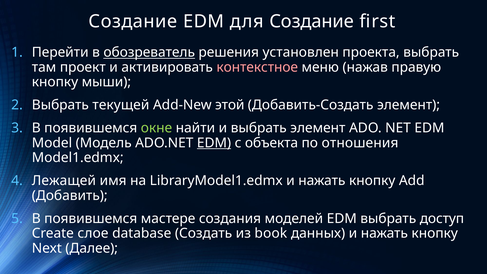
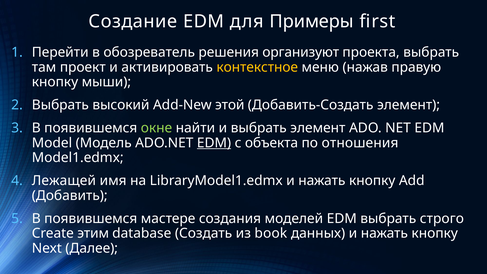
для Создание: Создание -> Примеры (312, 22)
обозреватель underline: present -> none (149, 52)
установлен: установлен -> организуют (301, 52)
контекстное colour: pink -> yellow (257, 67)
текущей: текущей -> высокий (121, 105)
доступ: доступ -> строго (442, 219)
слое: слое -> этим (93, 233)
